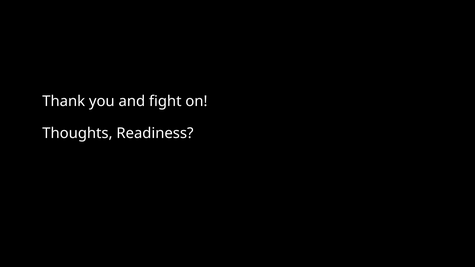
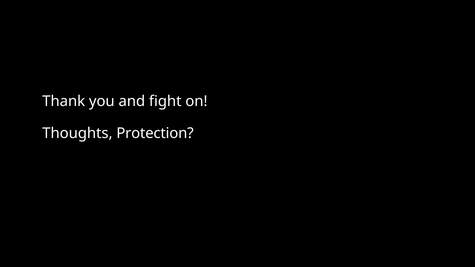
Readiness: Readiness -> Protection (155, 133)
